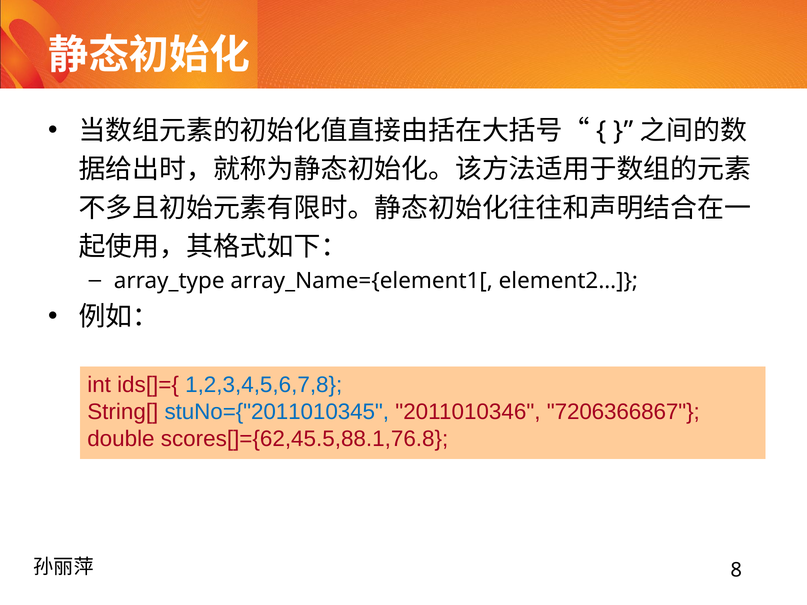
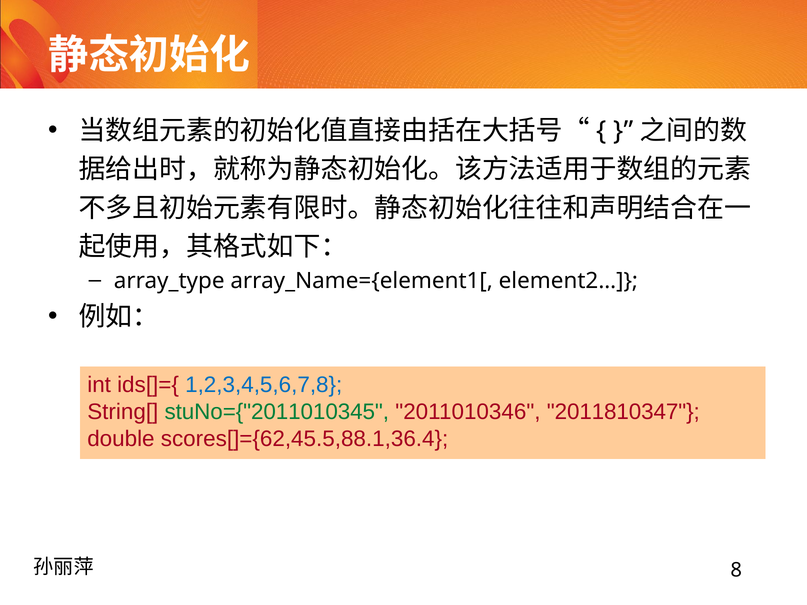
stuNo={"2011010345 colour: blue -> green (277, 412)
7206366867: 7206366867 -> 2011810347 (623, 412)
scores[]={62,45.5,88.1,76.8: scores[]={62,45.5,88.1,76.8 -> scores[]={62,45.5,88.1,36.4 (305, 439)
